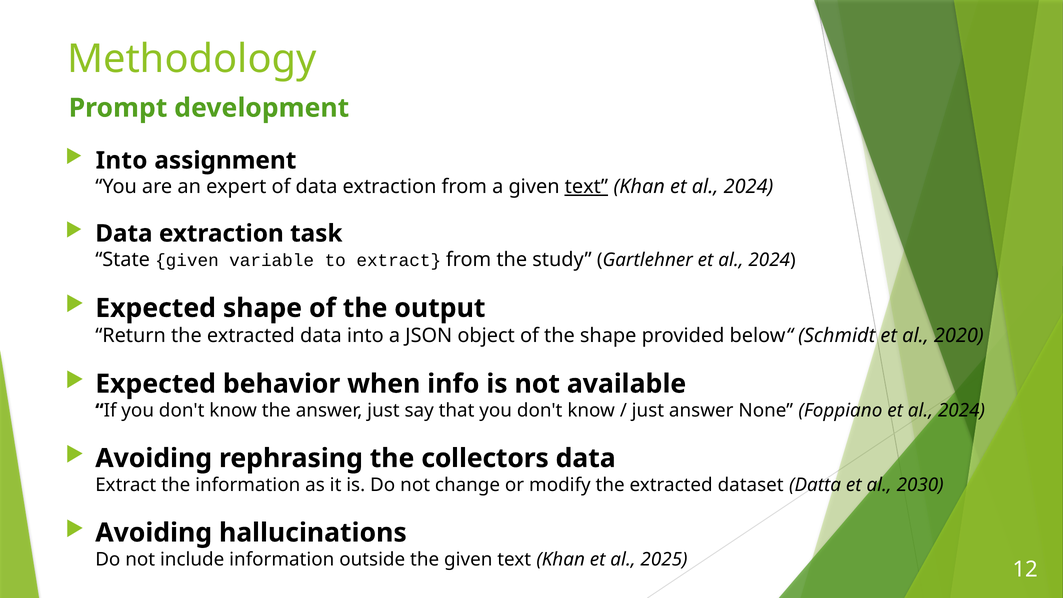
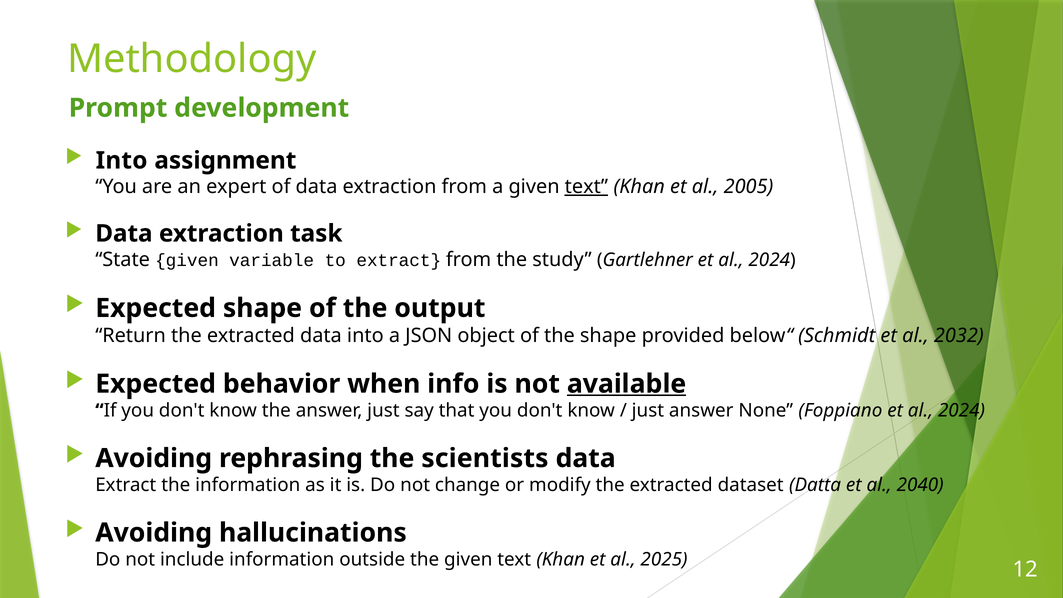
Khan et al 2024: 2024 -> 2005 (748, 187)
2020: 2020 -> 2032 (959, 336)
available underline: none -> present (626, 384)
collectors: collectors -> scientists (485, 458)
2030: 2030 -> 2040 (920, 485)
